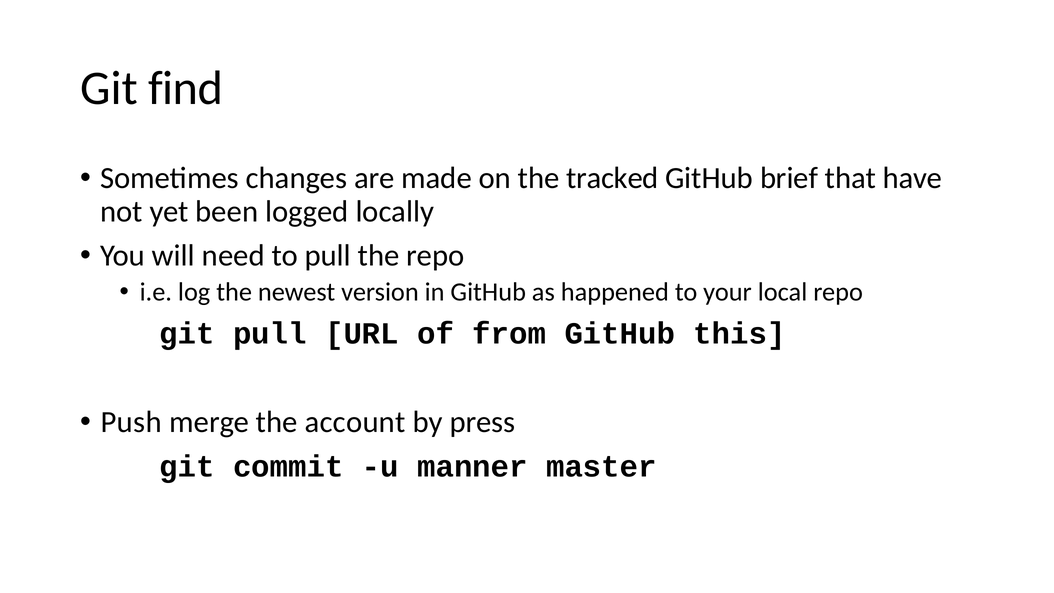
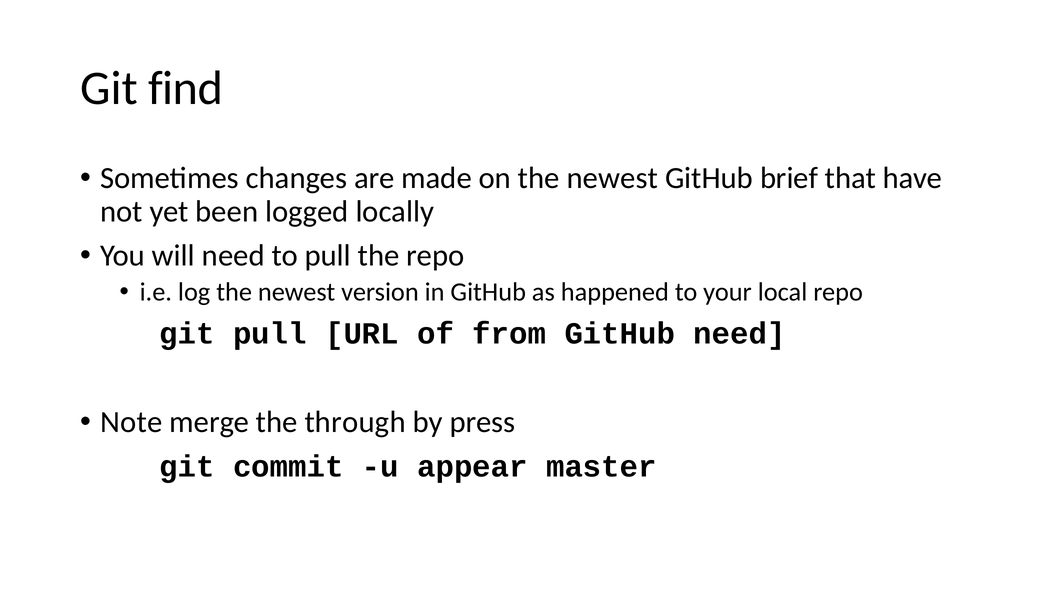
on the tracked: tracked -> newest (612, 178)
GitHub this: this -> need (739, 334)
Push: Push -> Note (131, 422)
account: account -> through (355, 422)
manner: manner -> appear (472, 466)
